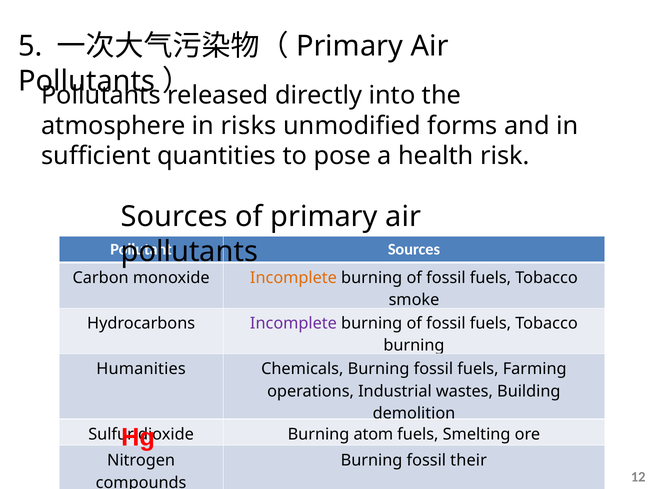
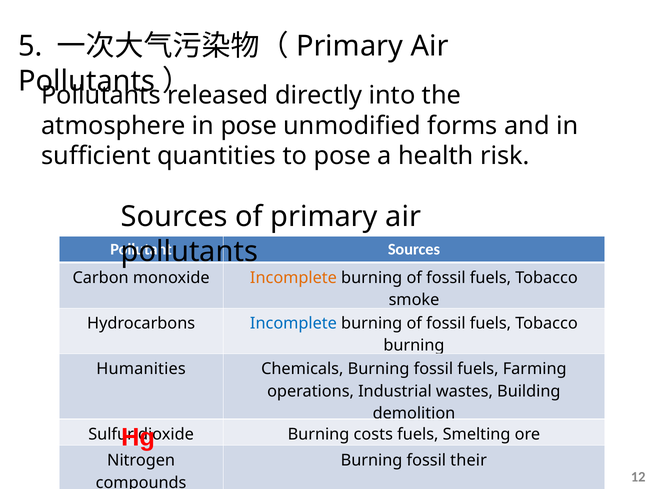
in risks: risks -> pose (249, 126)
Incomplete colour: purple -> blue (293, 323)
atom: atom -> costs (373, 434)
